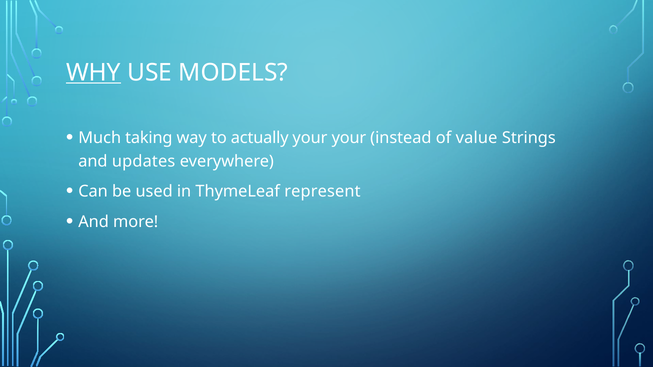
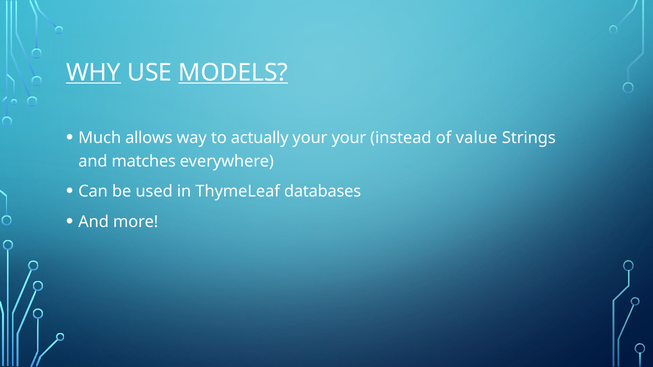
MODELS underline: none -> present (233, 73)
taking: taking -> allows (149, 138)
updates: updates -> matches (144, 161)
represent: represent -> databases (323, 192)
